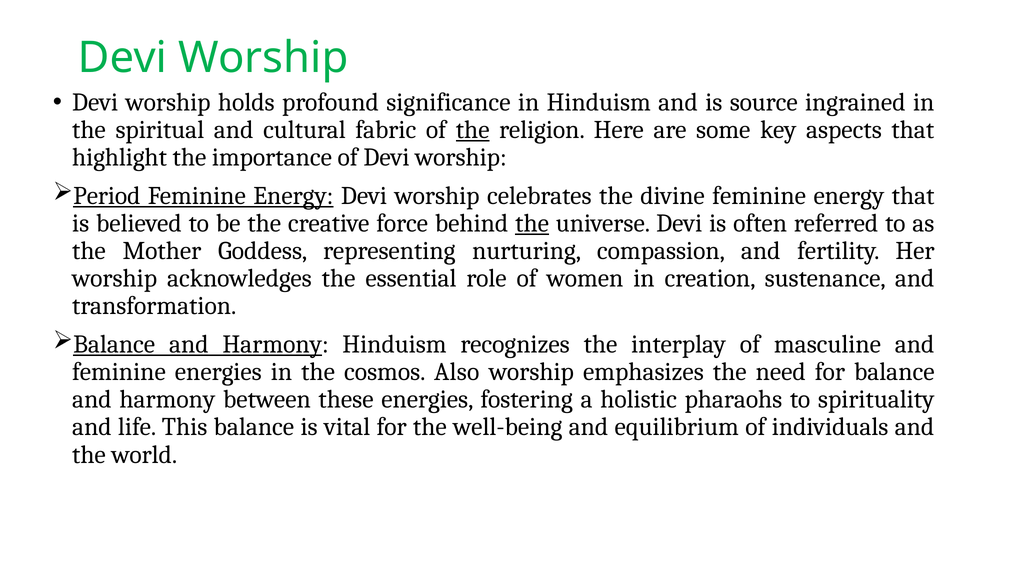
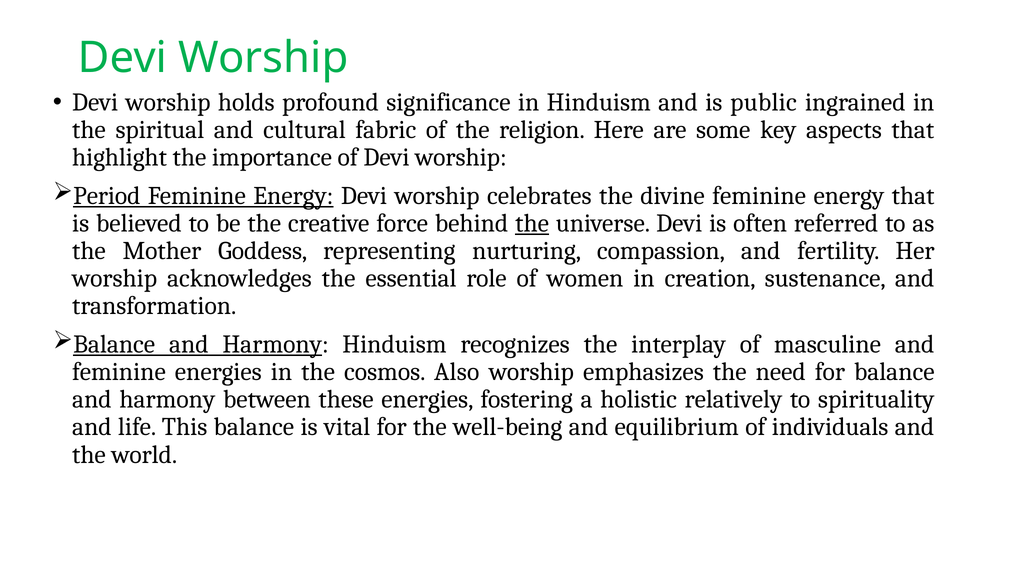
source: source -> public (764, 102)
the underline: present -> none (473, 130)
pharaohs: pharaohs -> relatively (733, 399)
